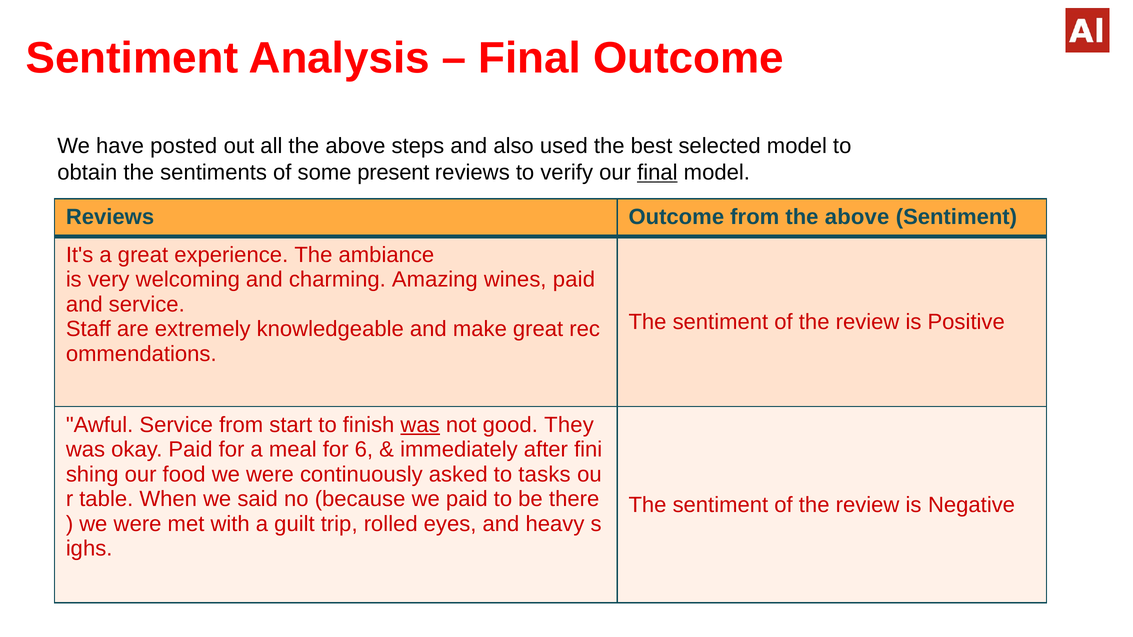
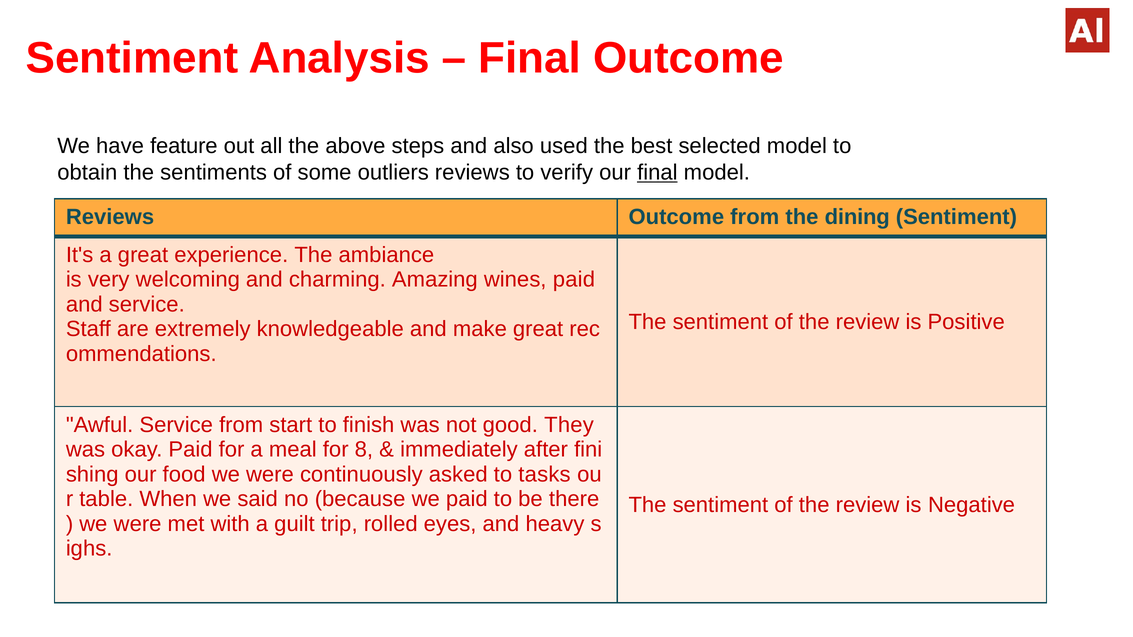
posted: posted -> feature (184, 146)
present: present -> outliers (393, 173)
from the above: above -> dining (857, 217)
was underline: present -> none (420, 425)
6: 6 -> 8 (364, 450)
